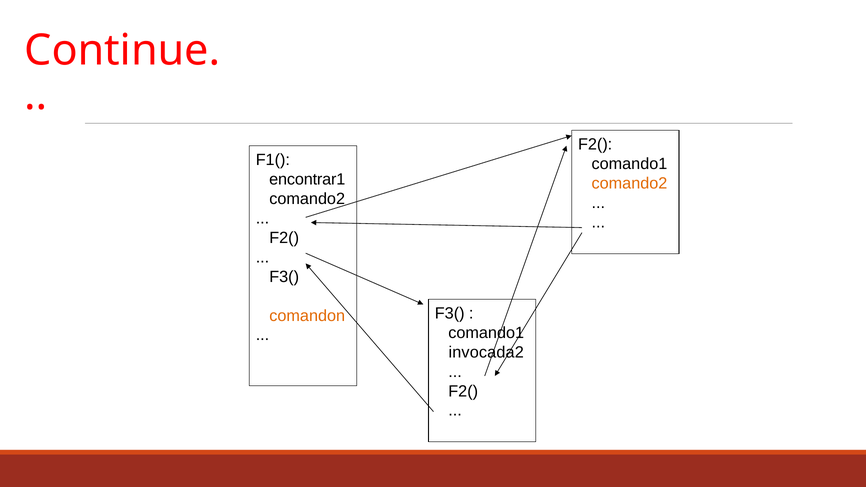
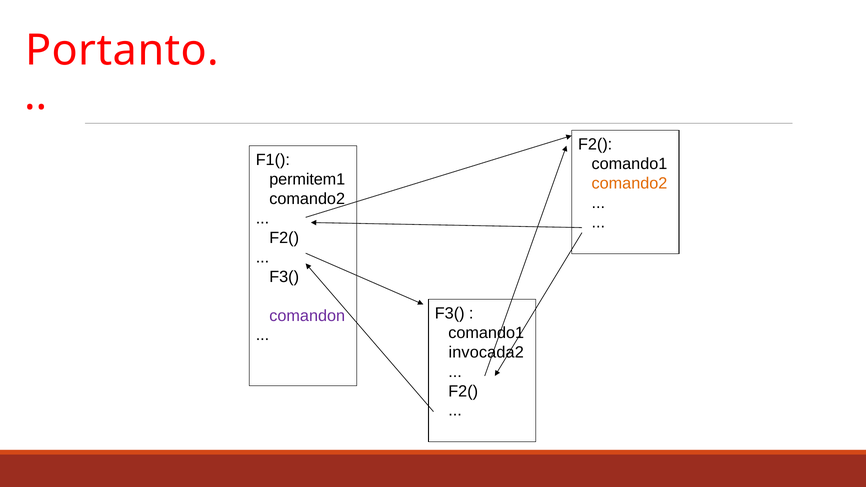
Continue: Continue -> Portanto (122, 51)
encontrar1: encontrar1 -> permitem1 (307, 179)
comandon colour: orange -> purple (307, 316)
